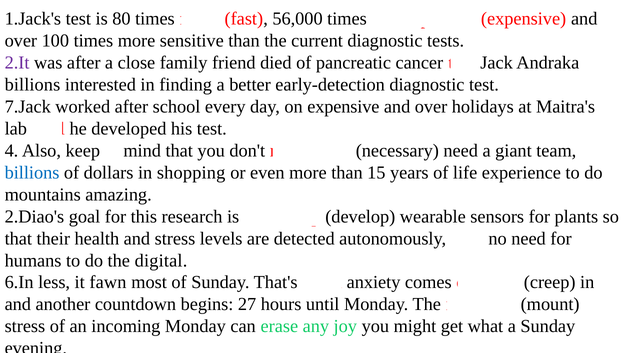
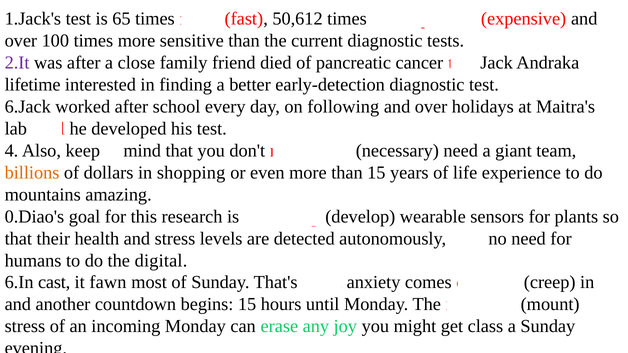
80: 80 -> 65 (121, 19)
56,000: 56,000 -> 50,612 (298, 19)
billions: billions -> lifetime (33, 85)
7.Jack: 7.Jack -> 6.Jack (28, 107)
on expensive: expensive -> following (343, 107)
billions colour: blue -> orange (32, 173)
2.Diao's: 2.Diao's -> 0.Diao's (34, 217)
6.In less: less -> cast (54, 283)
begins 27: 27 -> 15 (247, 305)
what: what -> class (485, 327)
